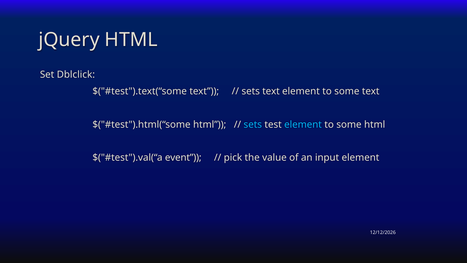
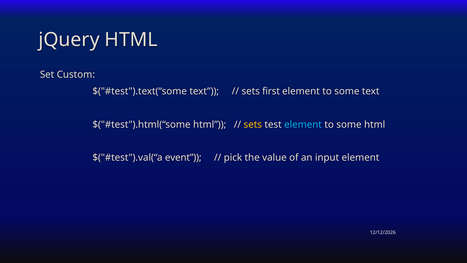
Dblclick: Dblclick -> Custom (76, 75)
sets text: text -> first (271, 91)
sets colour: light blue -> yellow (253, 124)
